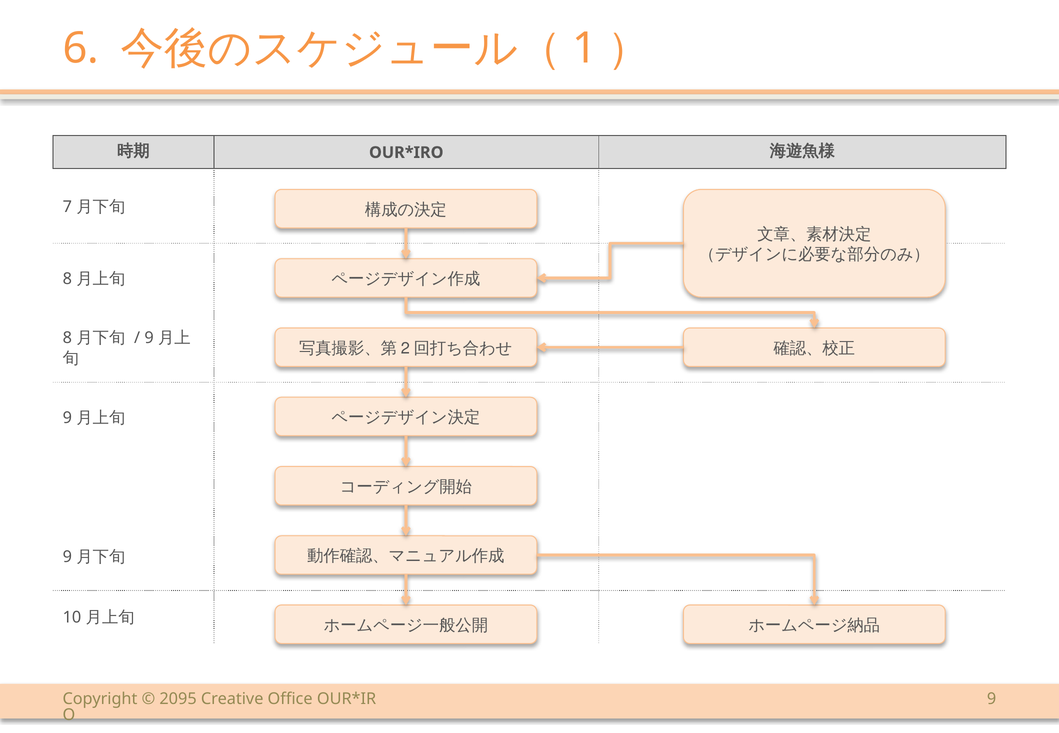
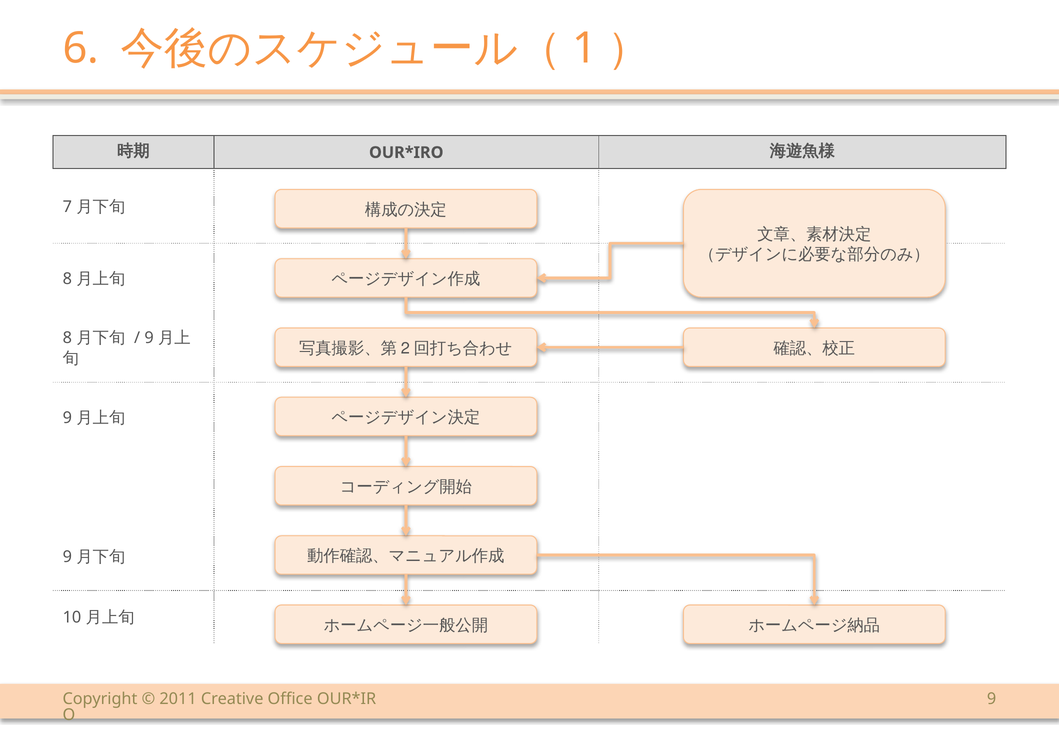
2095: 2095 -> 2011 (178, 699)
